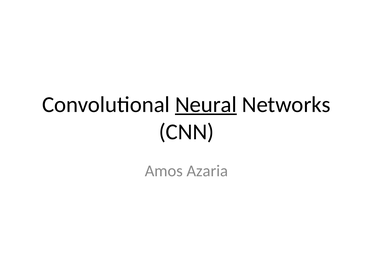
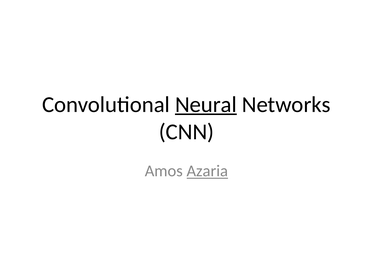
Azaria underline: none -> present (207, 171)
